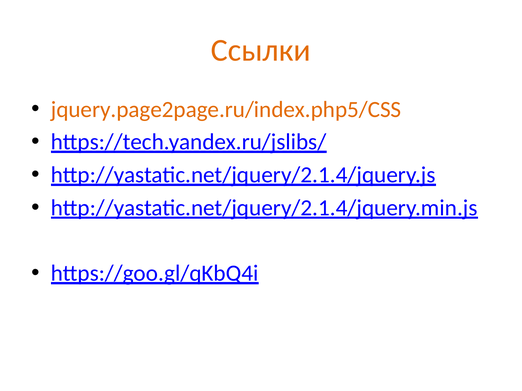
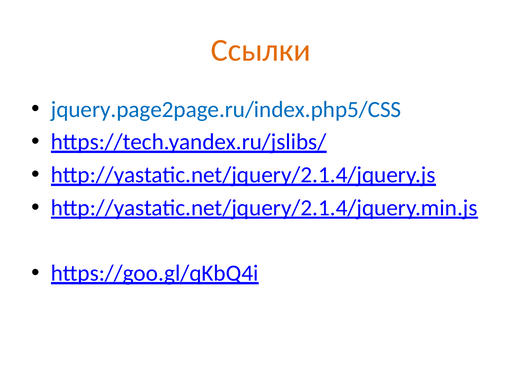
jquery.page2page.ru/index.php5/CSS colour: orange -> blue (226, 110)
